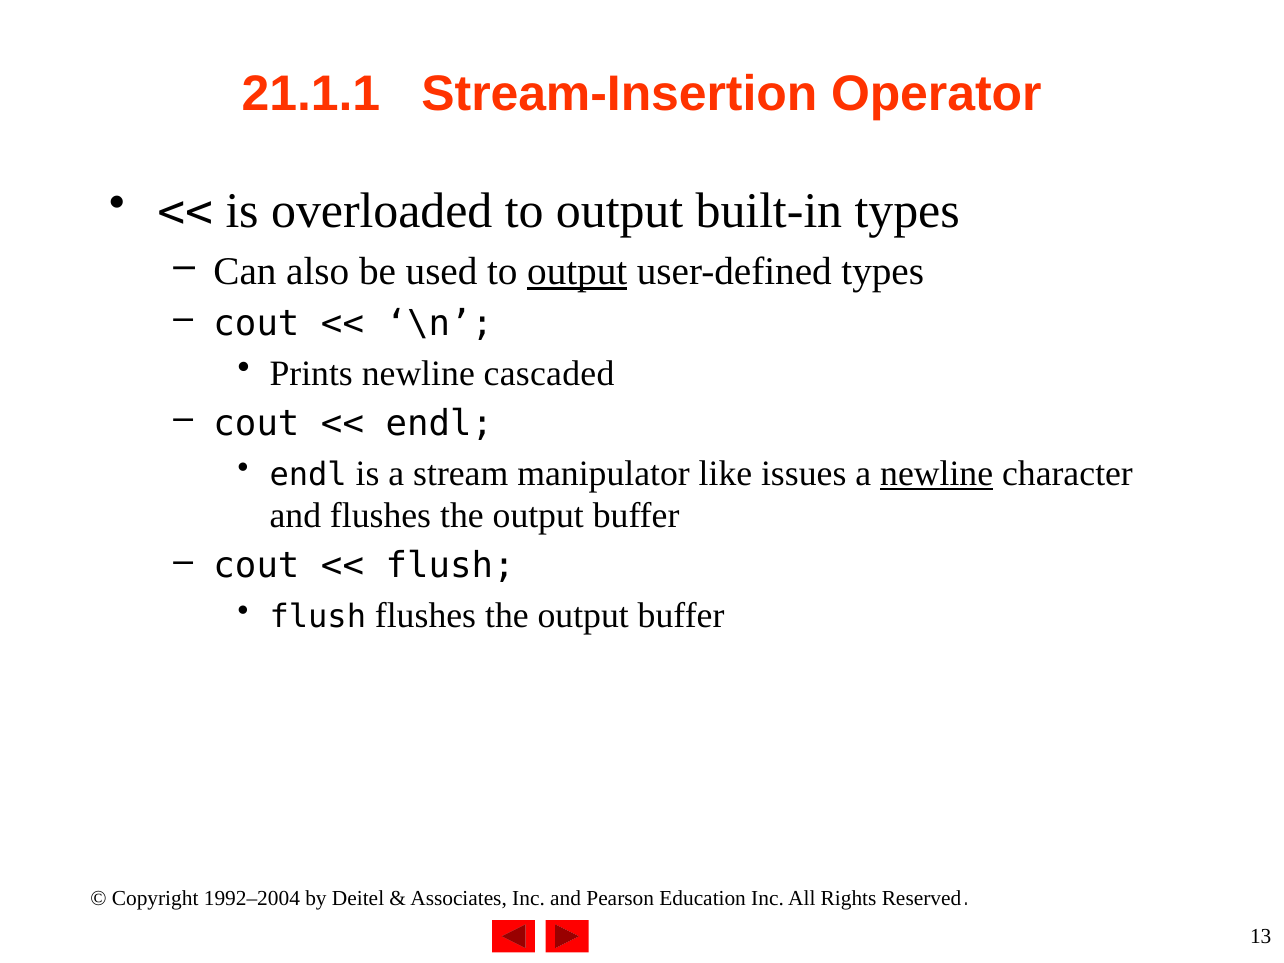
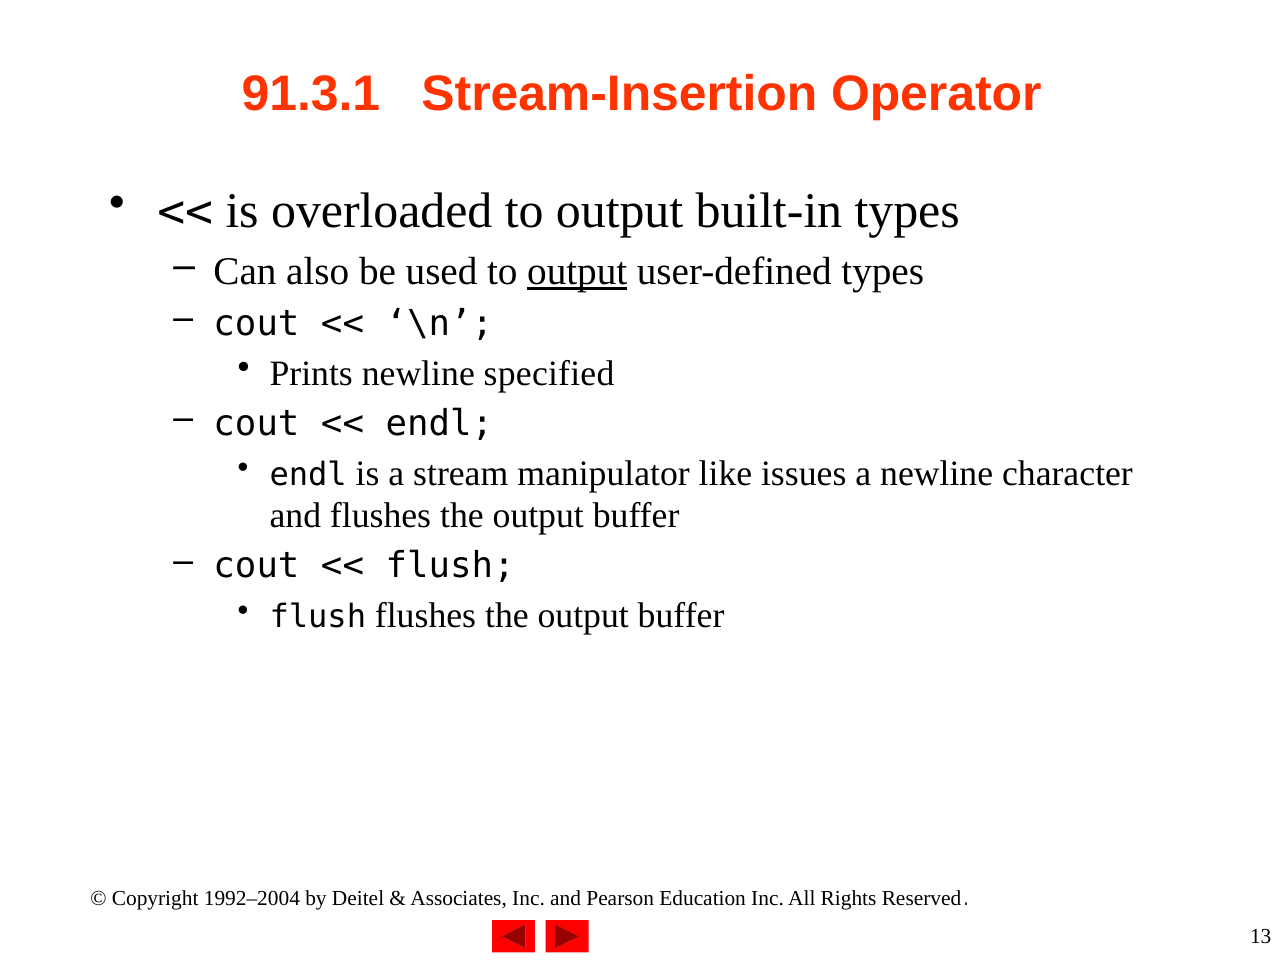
21.1.1: 21.1.1 -> 91.3.1 (311, 94)
cascaded: cascaded -> specified (549, 373)
newline underline: present -> none (937, 473)
